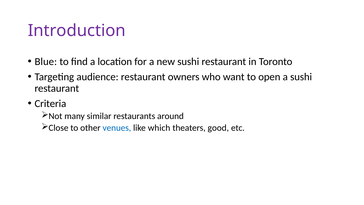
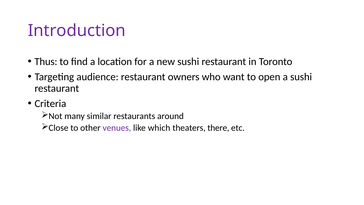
Blue: Blue -> Thus (46, 62)
venues colour: blue -> purple (117, 128)
good: good -> there (218, 128)
